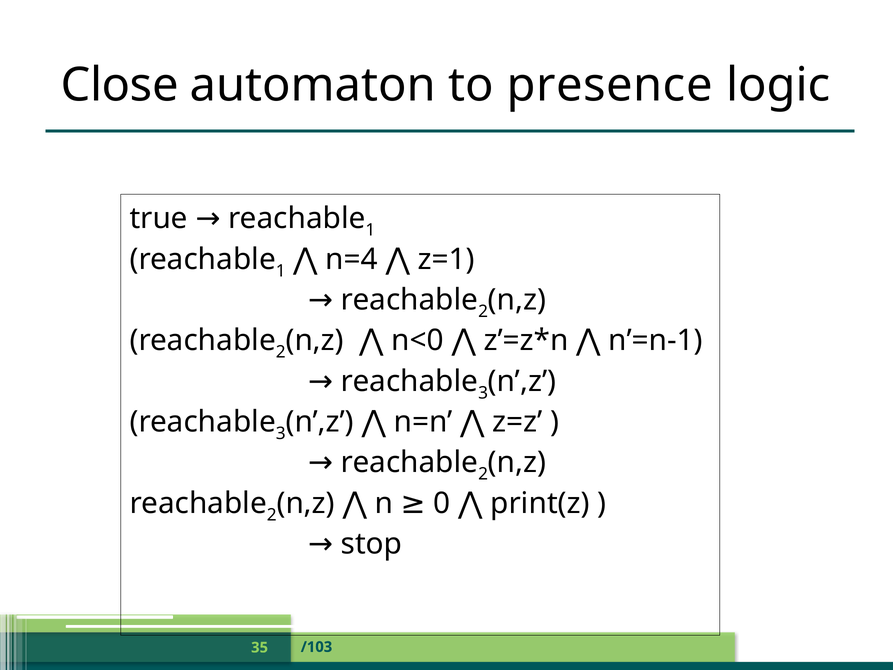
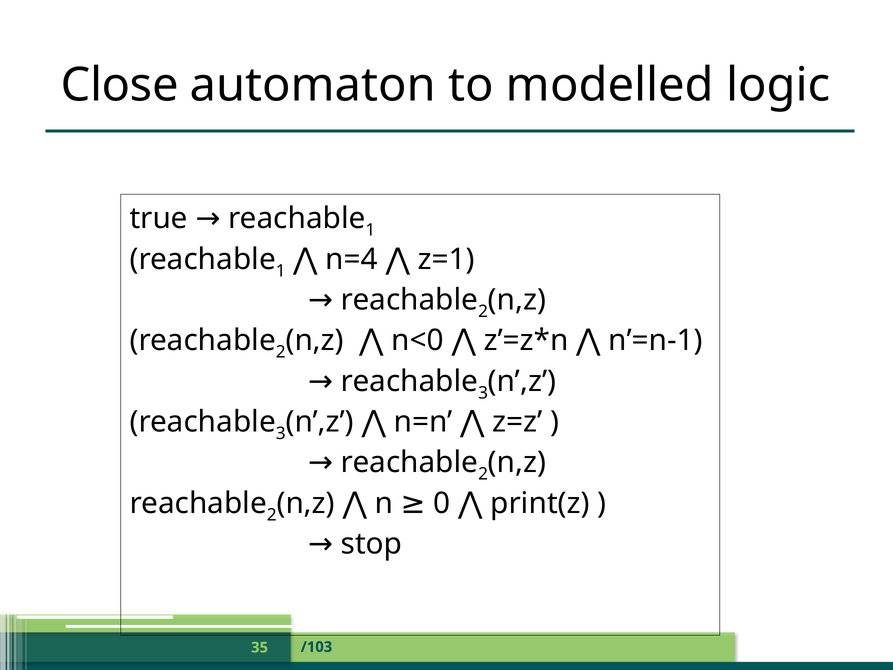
presence: presence -> modelled (610, 85)
